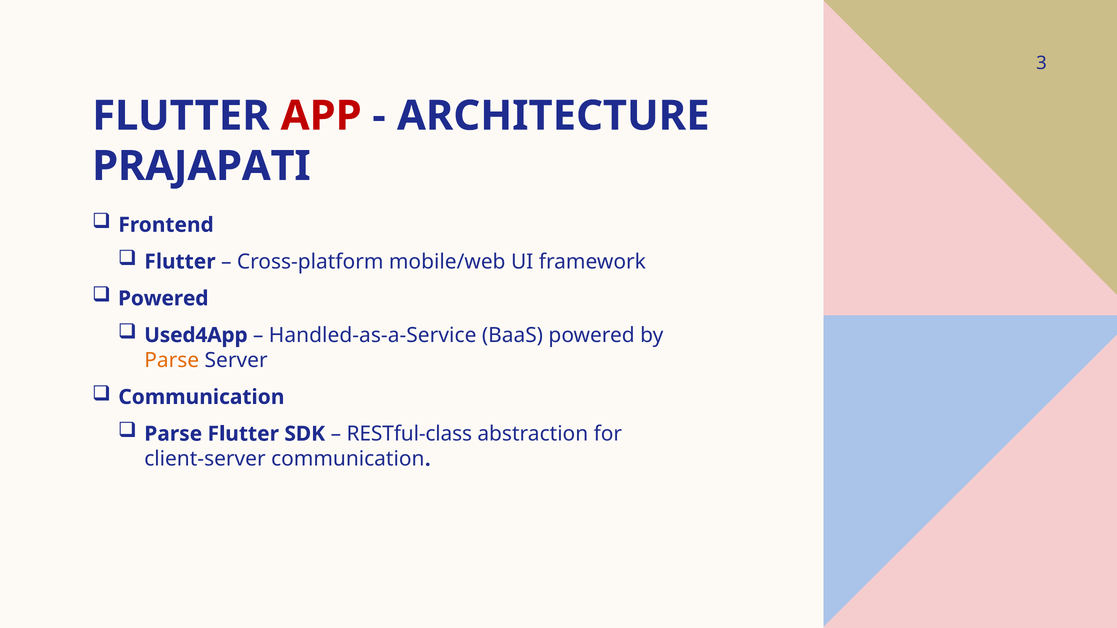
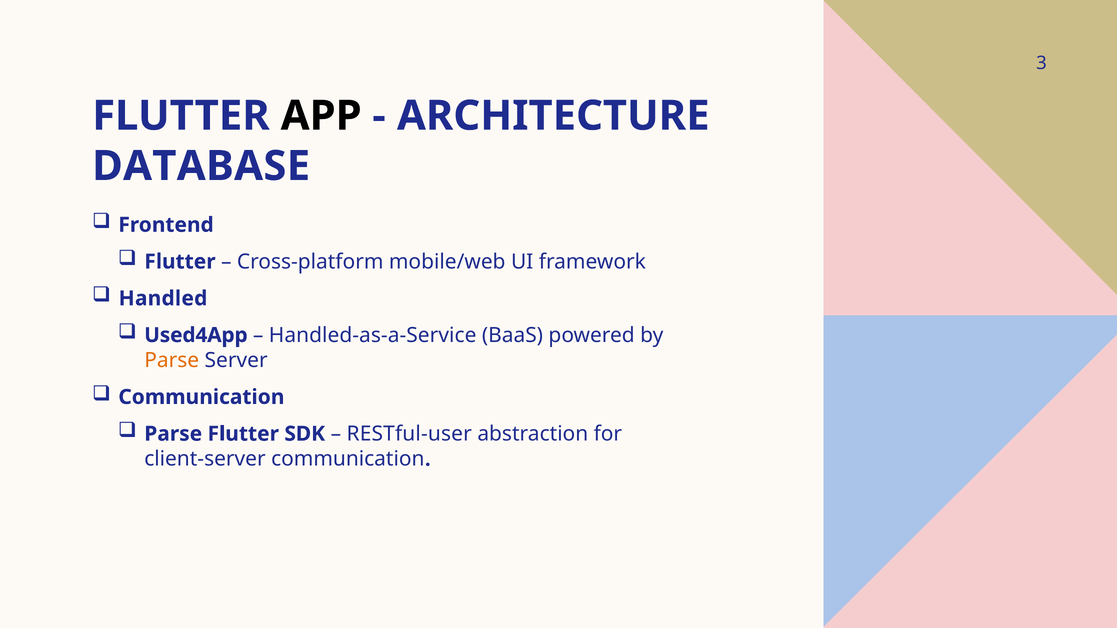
APP colour: red -> black (321, 116)
PRAJAPATI: PRAJAPATI -> DATABASE (201, 166)
Powered: Powered -> Handled (163, 299)
RESTful-class: RESTful-class -> RESTful-user (409, 434)
